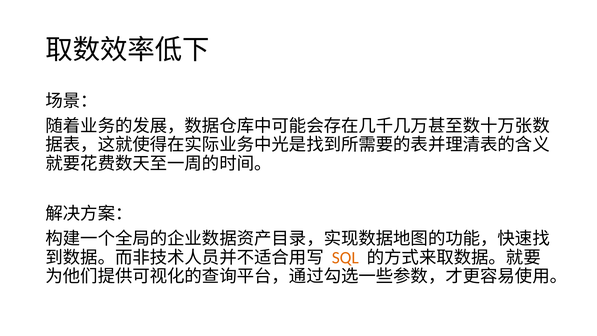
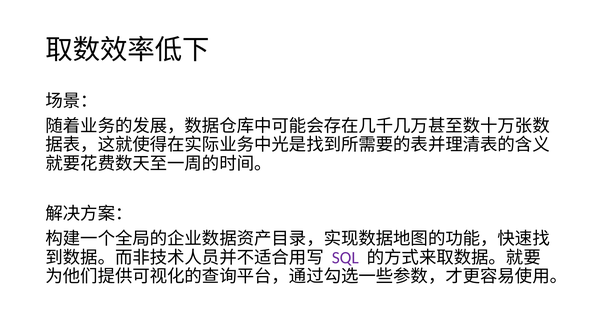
SQL colour: orange -> purple (345, 257)
